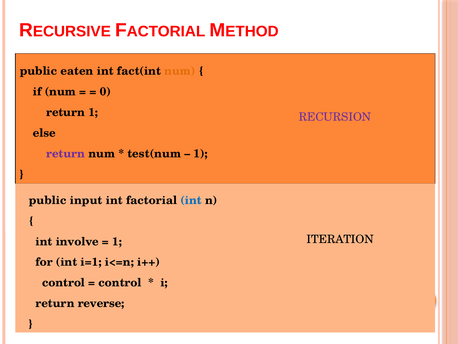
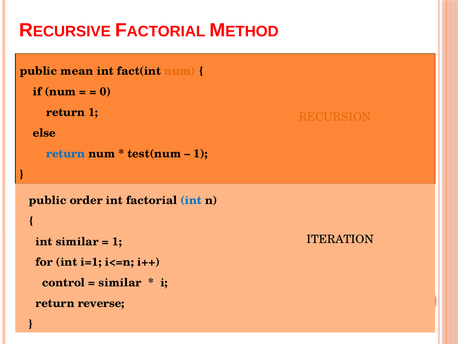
eaten: eaten -> mean (77, 71)
RECURSION colour: purple -> orange (335, 117)
return colour: purple -> blue (66, 153)
input: input -> order (86, 200)
int involve: involve -> similar (77, 241)
control: control -> similar (120, 282)
